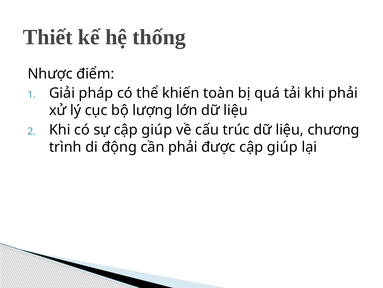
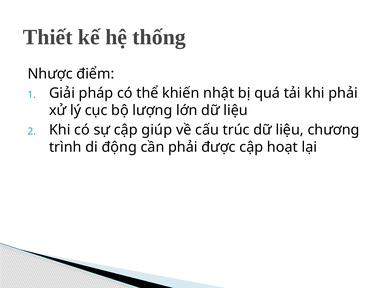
toàn: toàn -> nhật (219, 93)
được cập giúp: giúp -> hoạt (282, 147)
